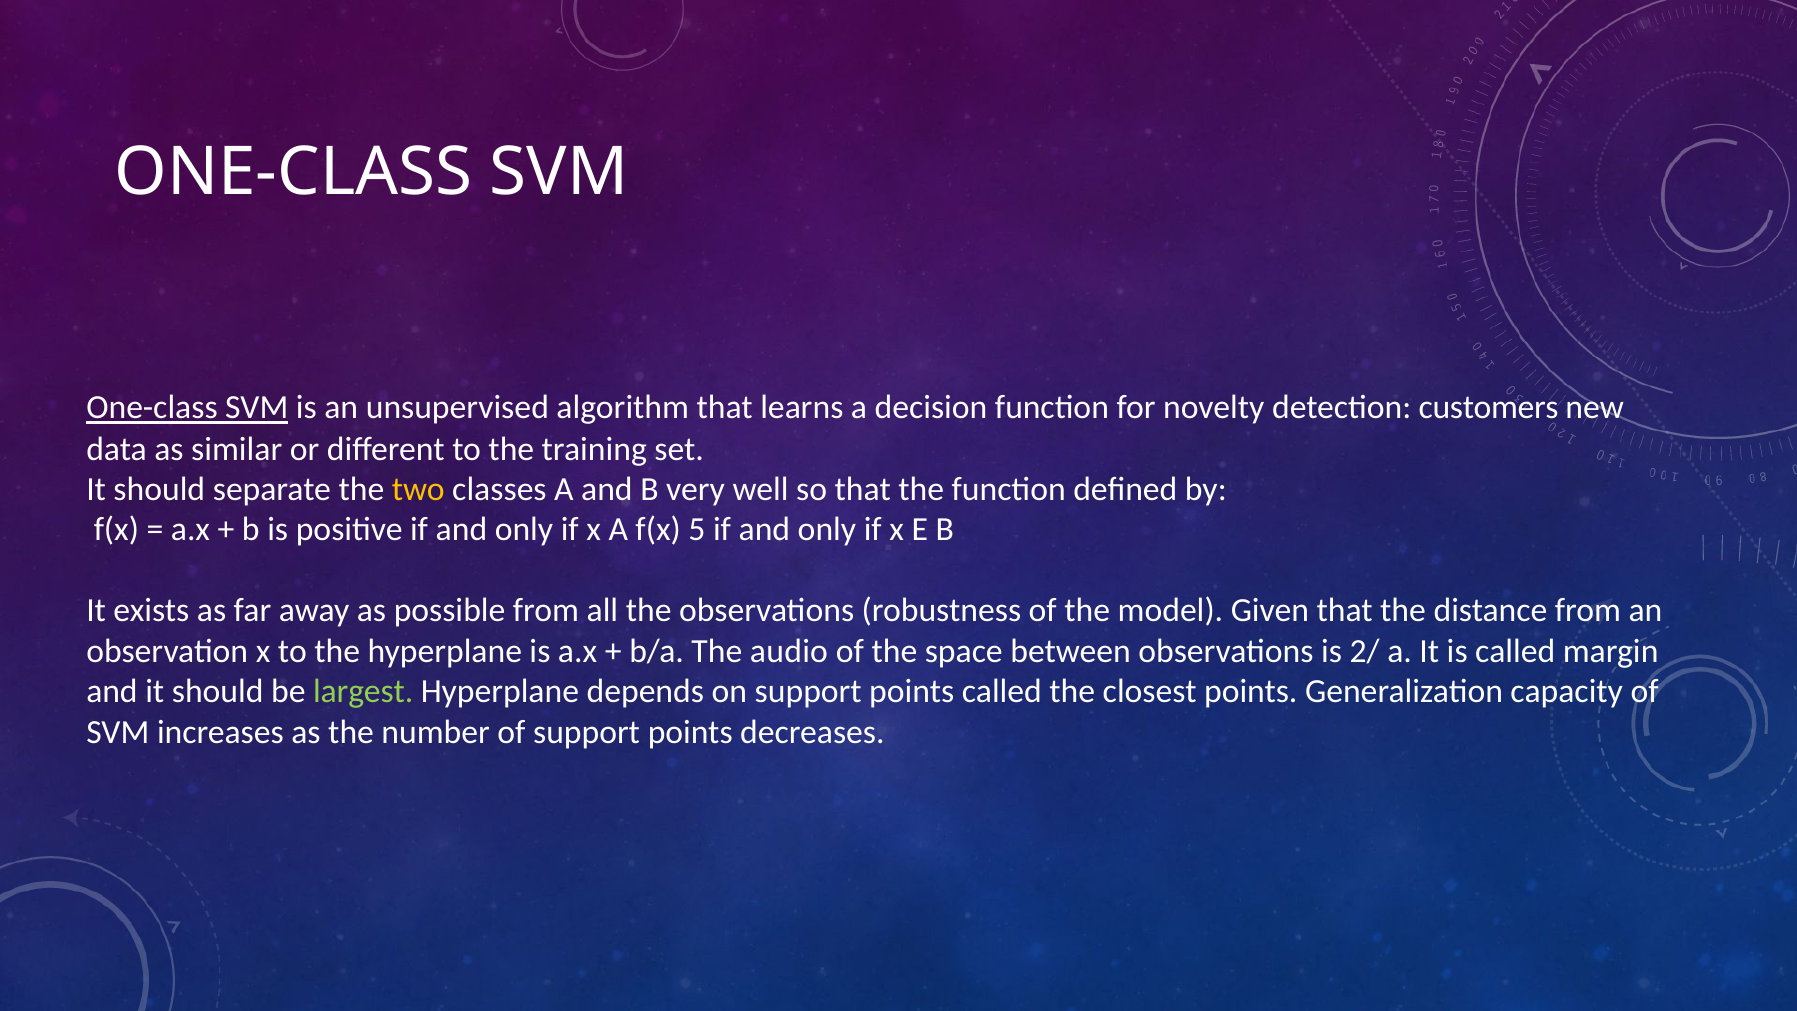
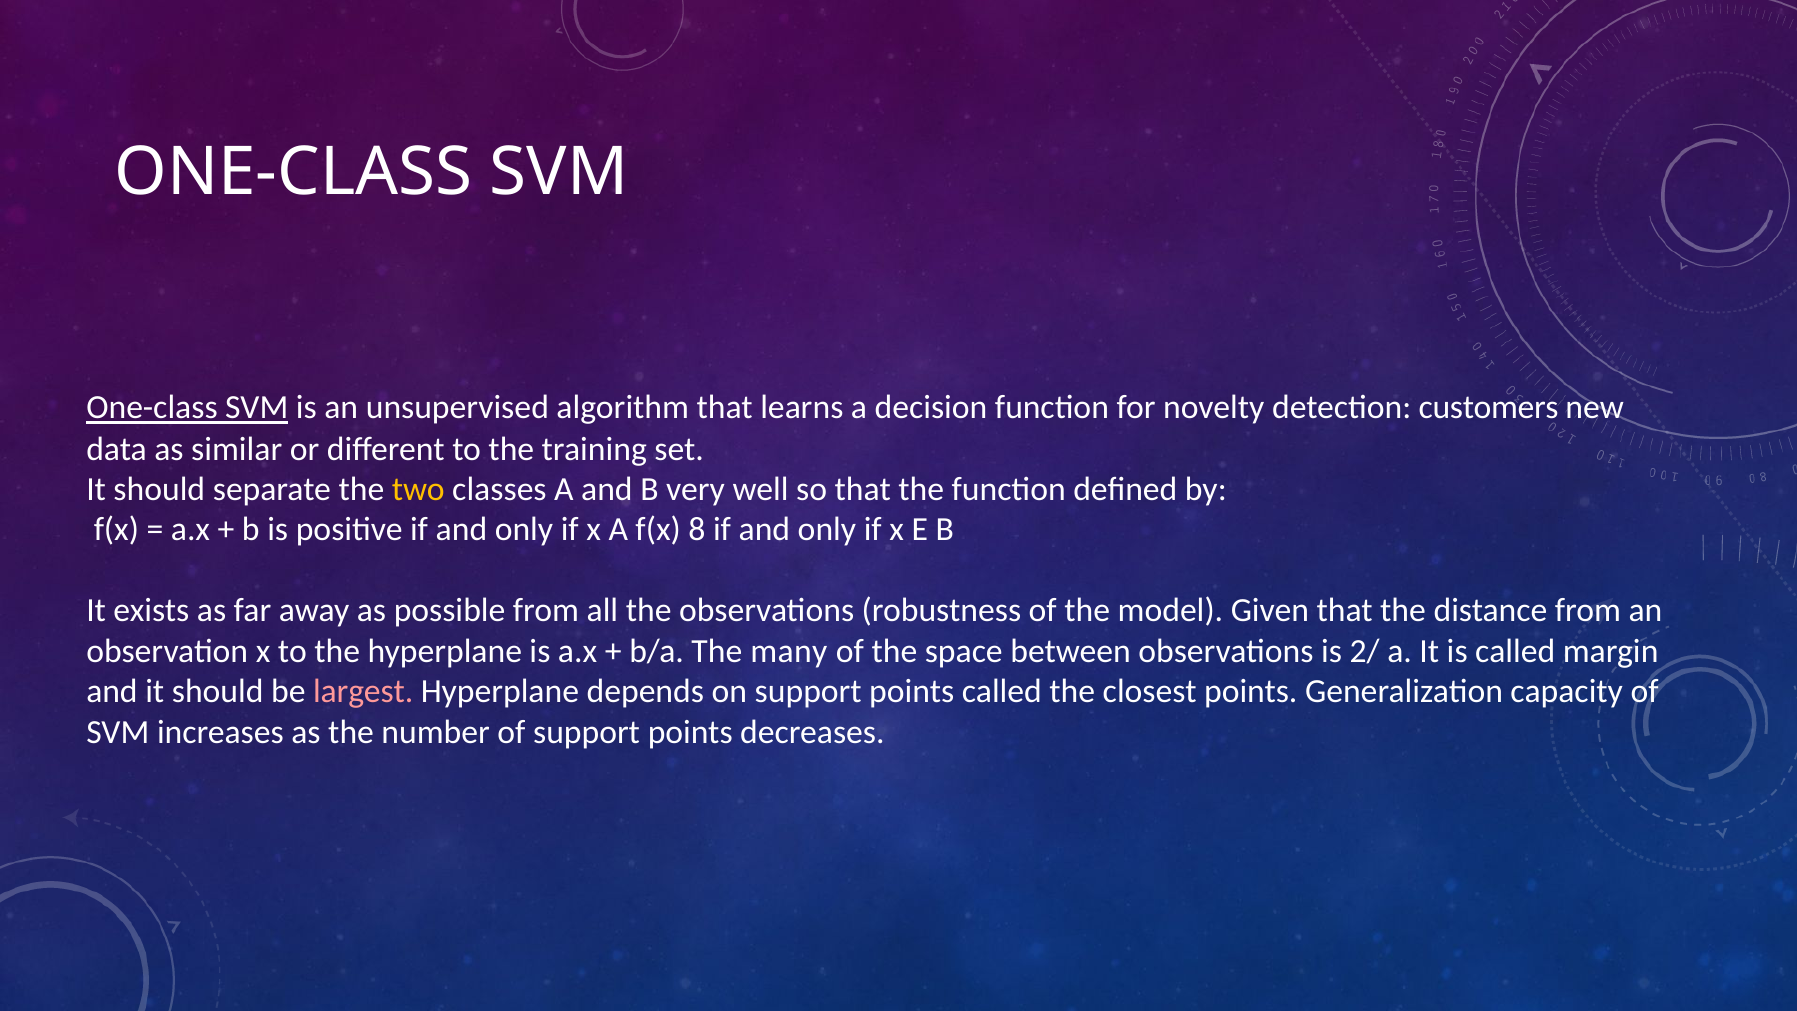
5: 5 -> 8 (697, 530)
audio: audio -> many (789, 651)
largest colour: light green -> pink (363, 691)
